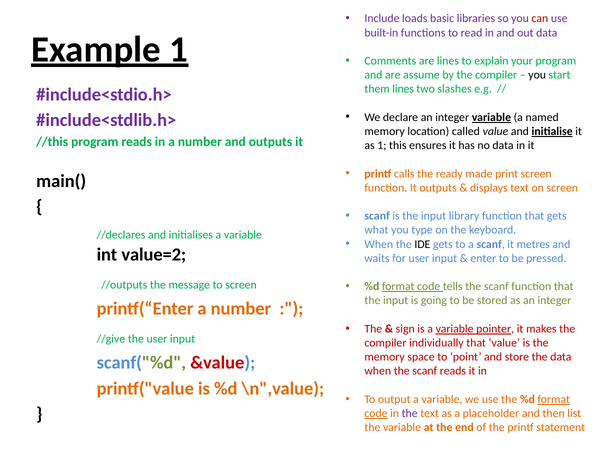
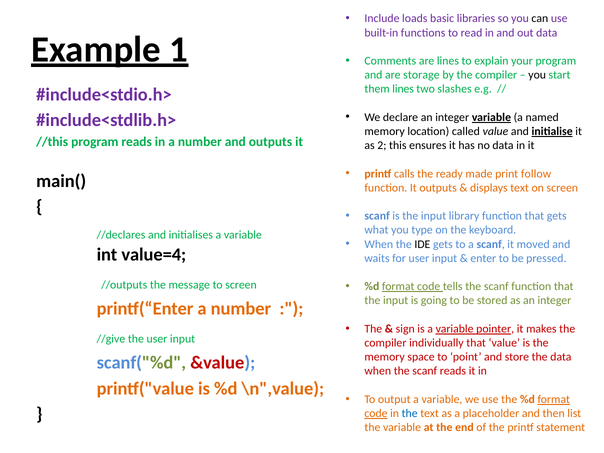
can colour: red -> black (540, 19)
assume: assume -> storage (421, 75)
as 1: 1 -> 2 (382, 145)
print screen: screen -> follow (536, 174)
metres: metres -> moved (533, 244)
value=2: value=2 -> value=4 (154, 255)
the colour: purple -> blue (410, 413)
